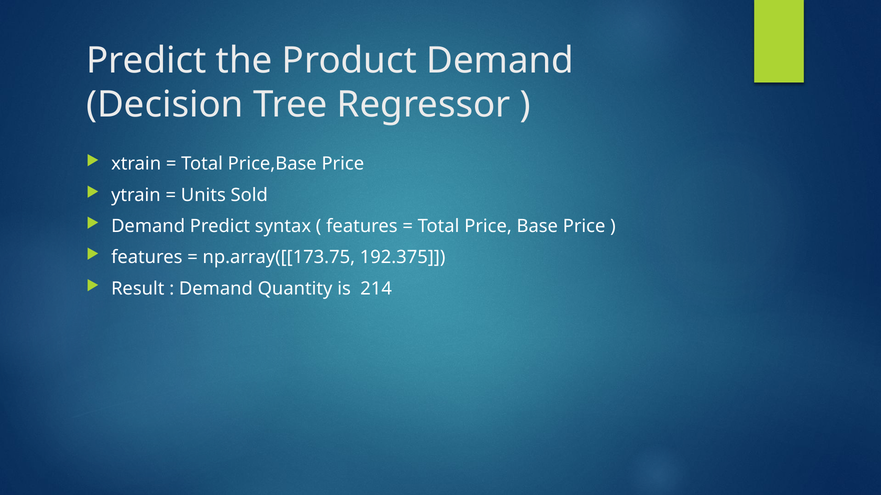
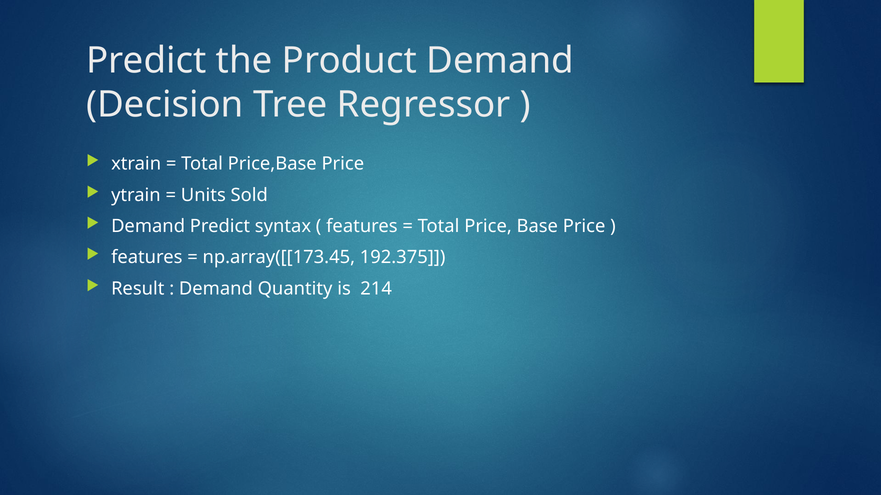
np.array([[173.75: np.array([[173.75 -> np.array([[173.45 (279, 258)
